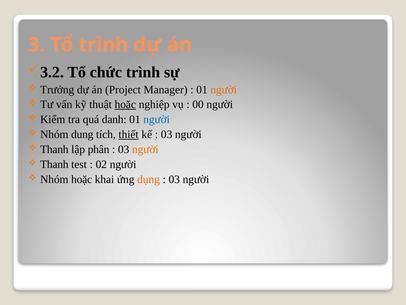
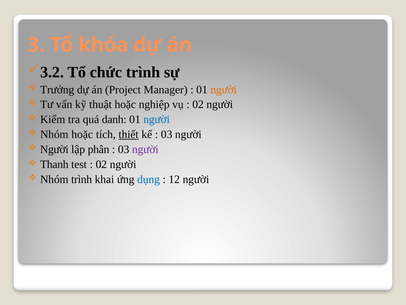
Tổ trình: trình -> khóa (103, 45)
hoặc underline: present -> none (125, 104)
00: 00 -> 02 (198, 104)
Nhóm dung: dung -> hoặc (82, 134)
Thanh: Thanh -> Người (54, 149)
người colour: orange -> purple (145, 149)
Nhóm hoặc: hoặc -> trình (82, 179)
dụng colour: orange -> blue (149, 179)
03: 03 -> 12 (174, 179)
